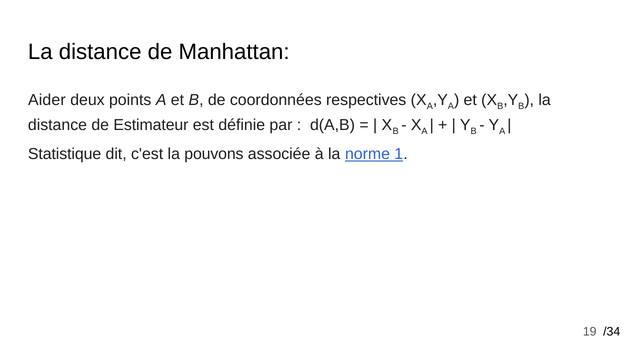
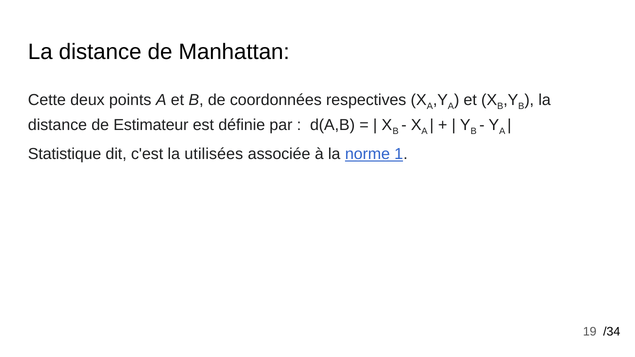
Aider: Aider -> Cette (47, 100)
pouvons: pouvons -> utilisées (214, 154)
